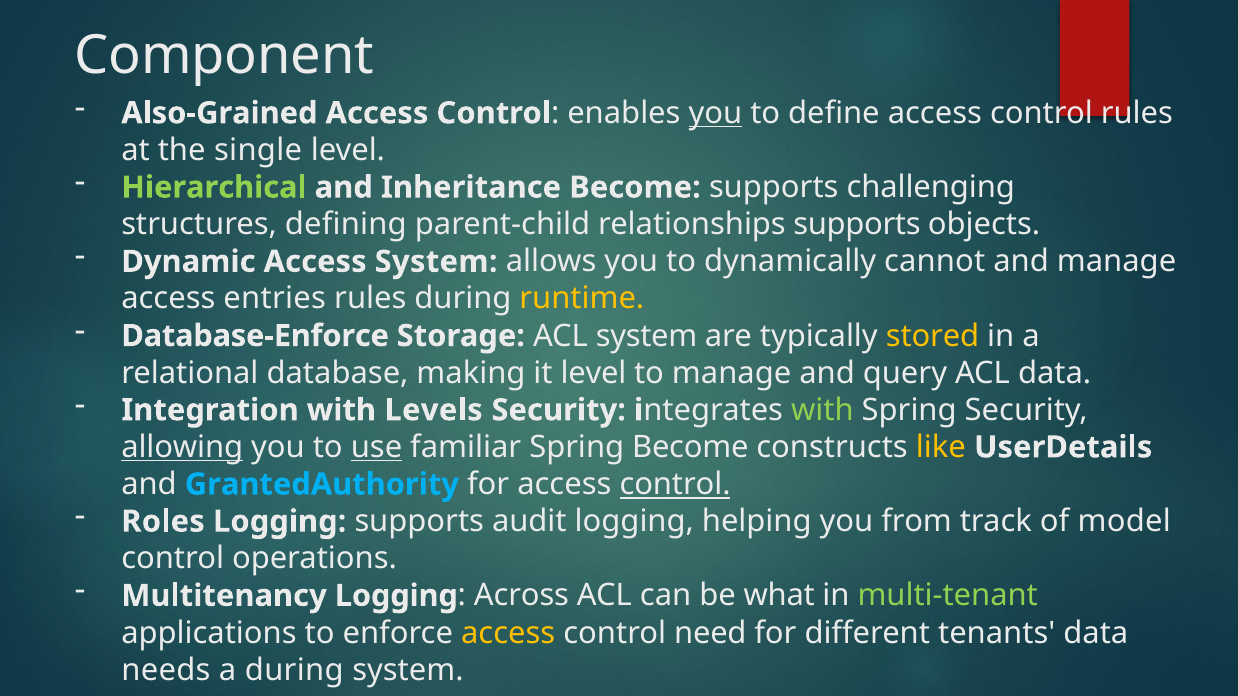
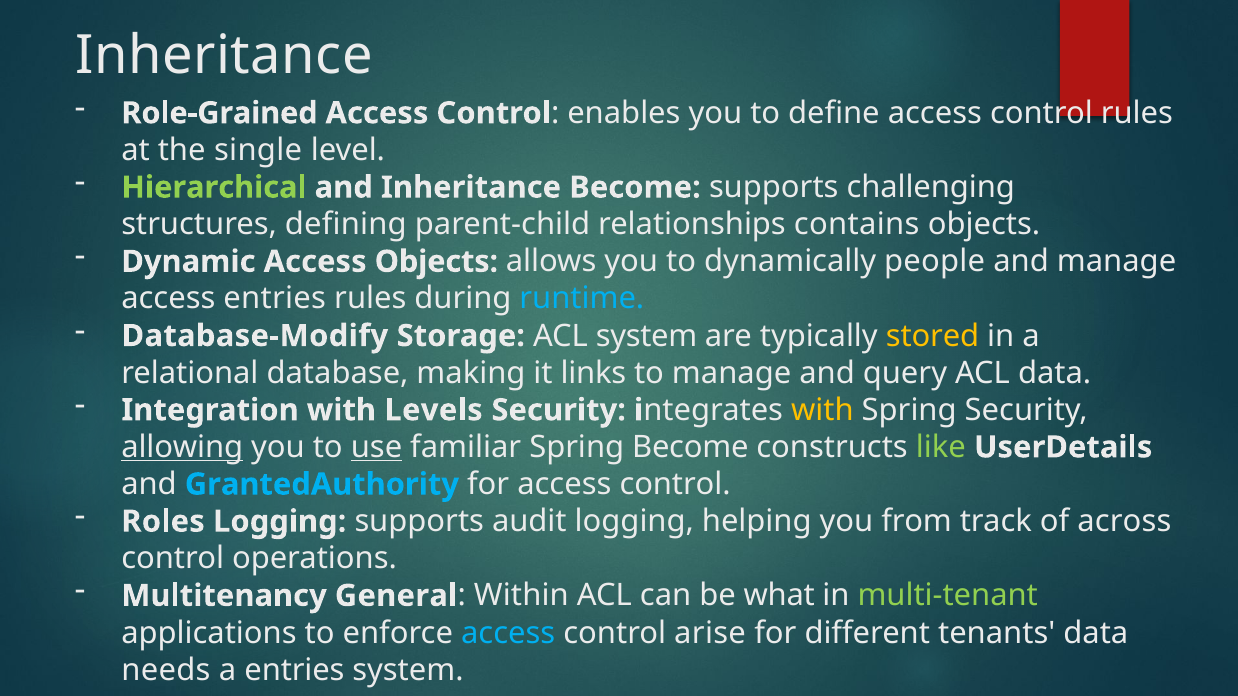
Component: Component -> Inheritance (224, 56)
Also-Grained: Also-Grained -> Role-Grained (220, 113)
you underline: present -> none (715, 113)
relationships supports: supports -> contains (857, 225)
Access System: System -> Objects (436, 262)
cannot: cannot -> people (935, 262)
runtime colour: yellow -> light blue (582, 299)
Database-Enforce: Database-Enforce -> Database-Modify (255, 336)
it level: level -> links (593, 373)
with colour: light green -> yellow (822, 410)
like colour: yellow -> light green (941, 447)
control underline: present -> none (675, 485)
model: model -> across (1124, 522)
Multitenancy Logging: Logging -> General (396, 596)
Across: Across -> Within (521, 596)
access colour: yellow -> light blue (508, 633)
need: need -> arise (710, 633)
a during: during -> entries (294, 670)
